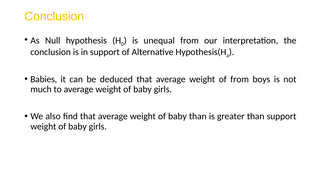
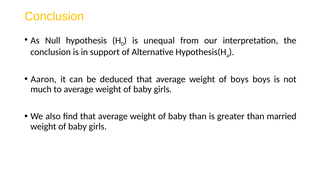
Babies: Babies -> Aaron (44, 79)
of from: from -> boys (240, 79)
than support: support -> married (282, 116)
